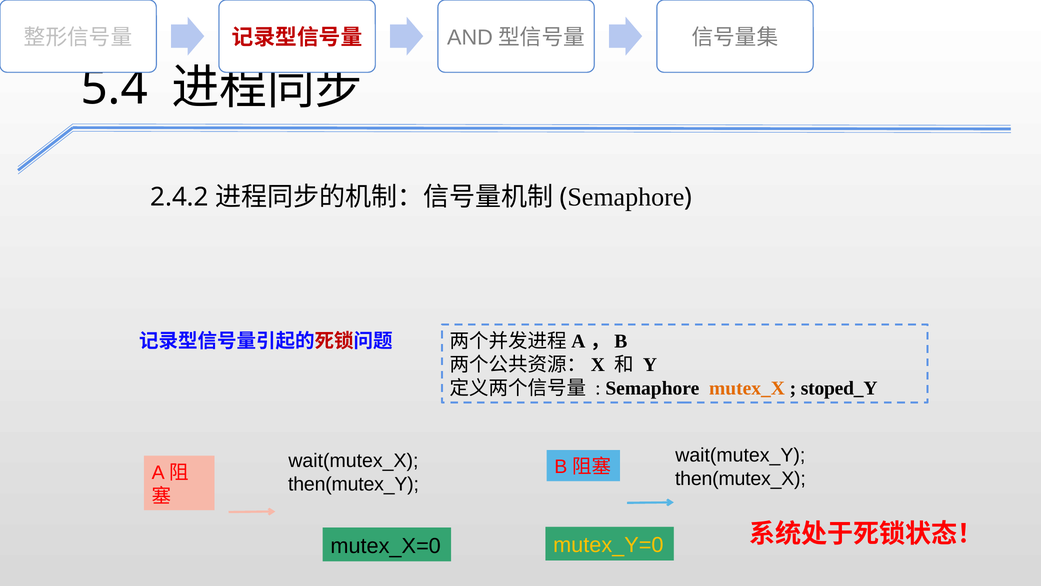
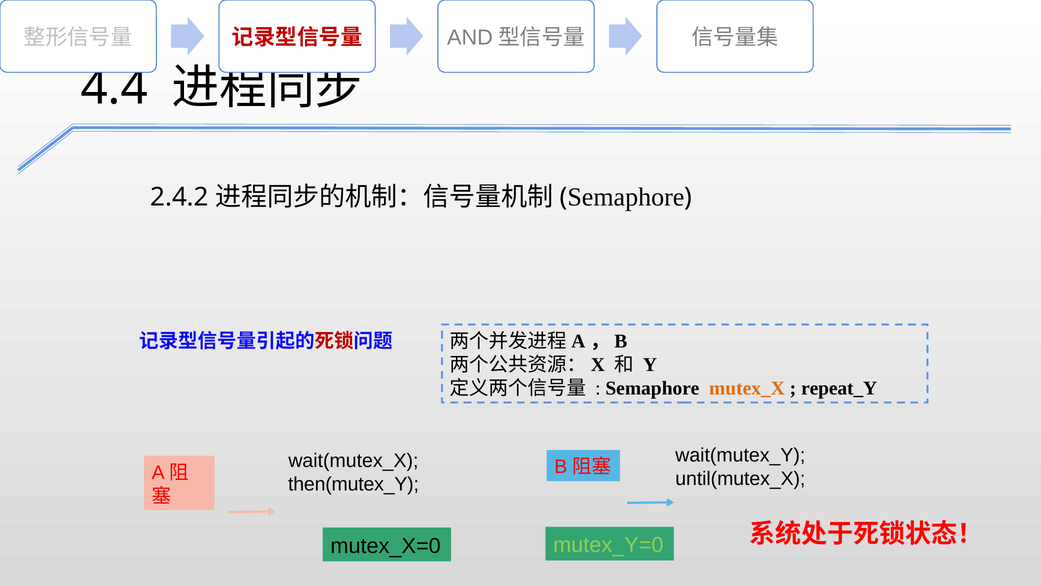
5.4: 5.4 -> 4.4 (114, 88)
stoped_Y: stoped_Y -> repeat_Y (839, 388)
then(mutex_X: then(mutex_X -> until(mutex_X (740, 478)
mutex_Y=0 colour: yellow -> light green (608, 545)
